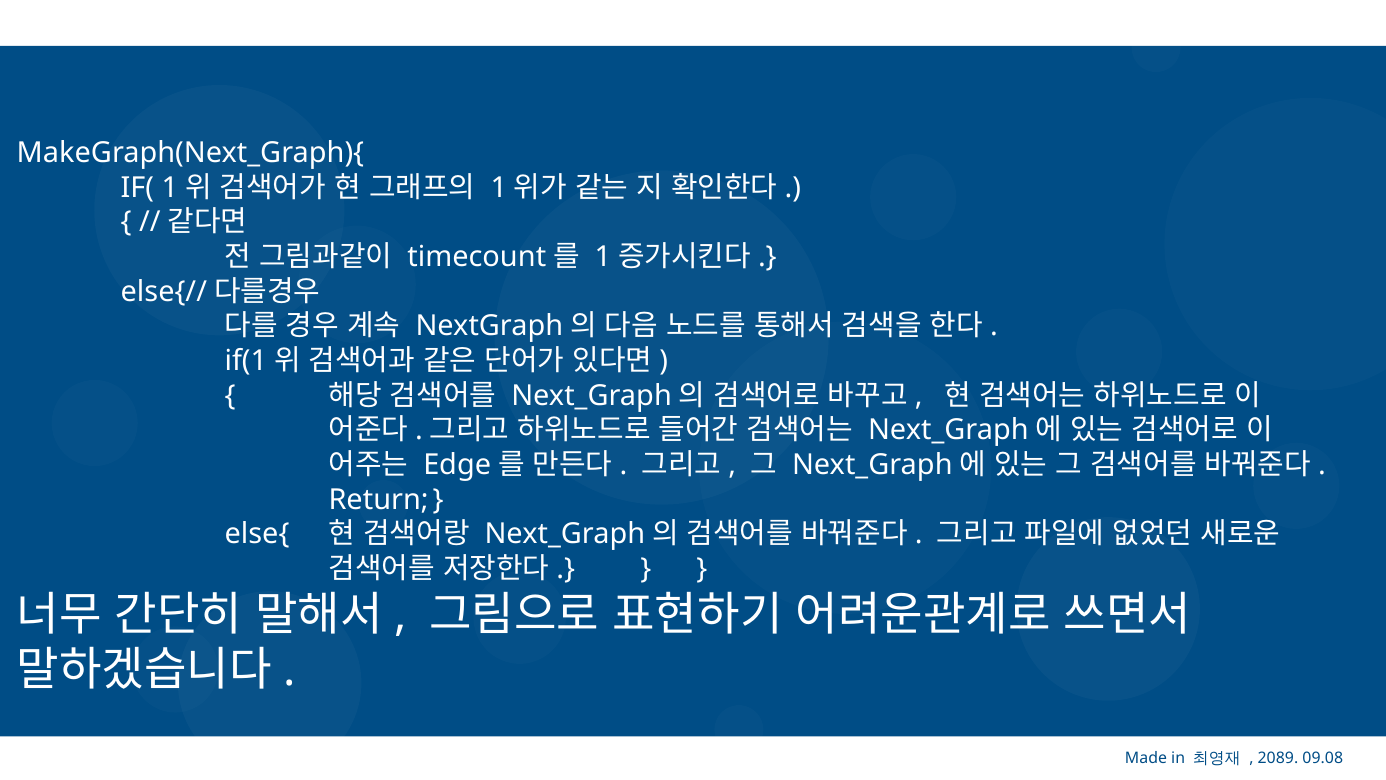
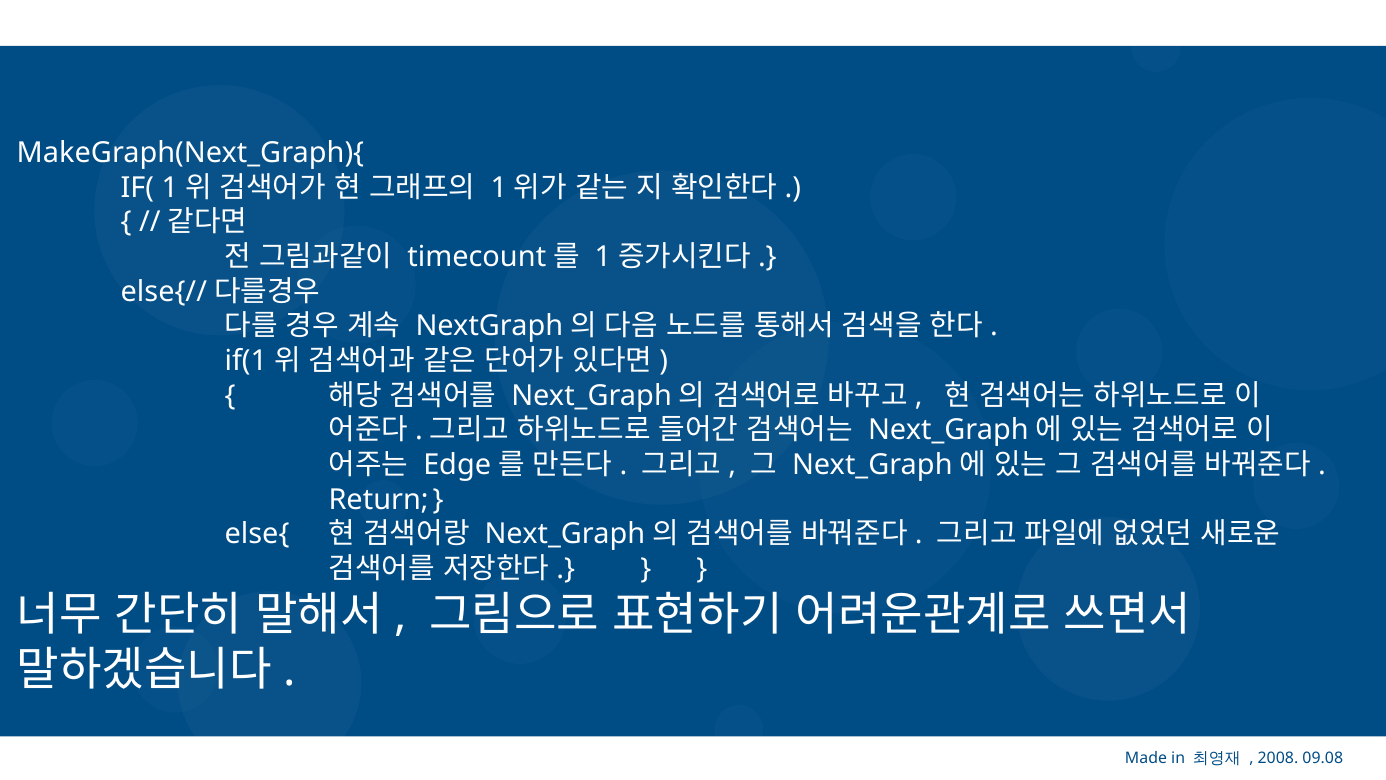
2089: 2089 -> 2008 (1278, 758)
